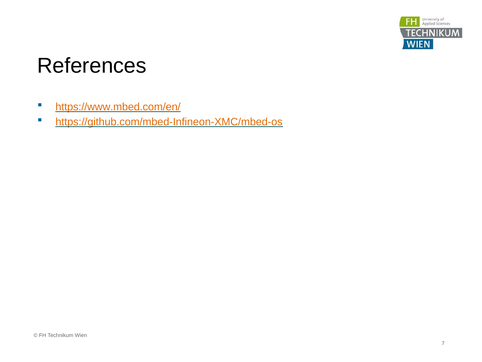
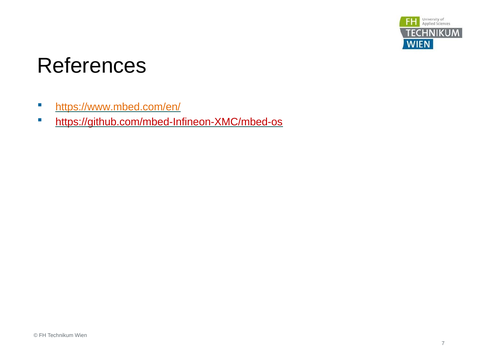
https://github.com/mbed-Infineon-XMC/mbed-os colour: orange -> red (169, 122)
